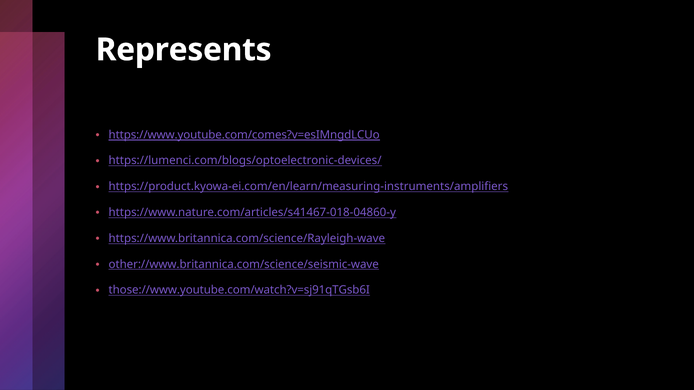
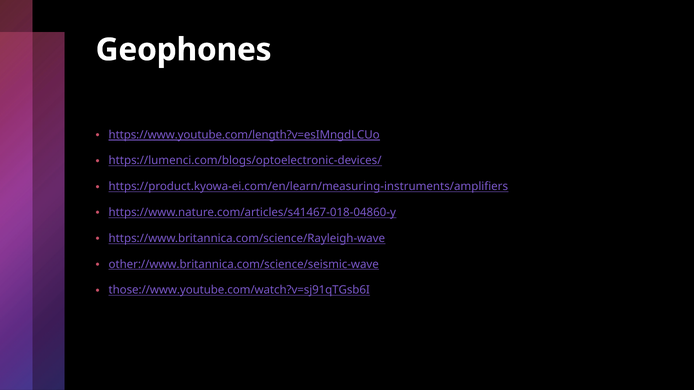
Represents: Represents -> Geophones (184, 50)
https://www.youtube.com/comes?v=esIMngdLCUo: https://www.youtube.com/comes?v=esIMngdLCUo -> https://www.youtube.com/length?v=esIMngdLCUo (244, 135)
